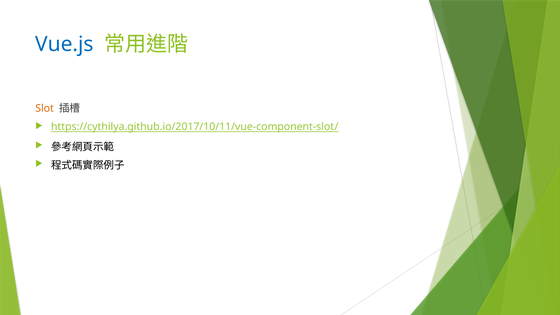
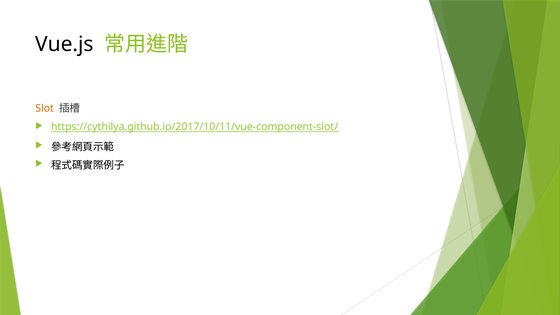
Vue.js colour: blue -> black (64, 44)
